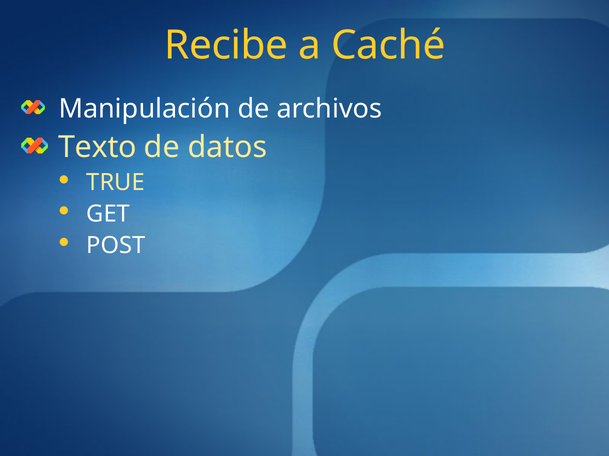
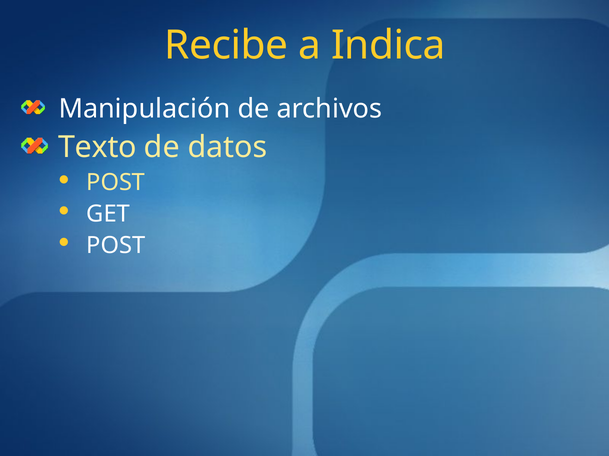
Caché: Caché -> Indica (388, 45)
TRUE: TRUE -> POST (116, 183)
